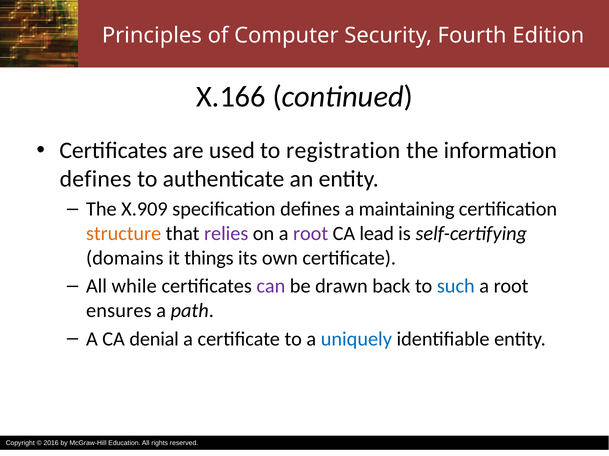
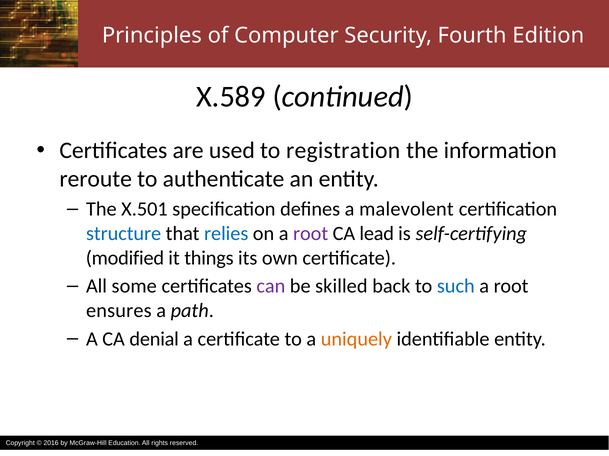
X.166: X.166 -> X.589 (231, 97)
defines: defines -> reroute (96, 179)
X.909: X.909 -> X.501 (144, 210)
maintaining: maintaining -> malevolent (406, 210)
structure colour: orange -> blue (124, 234)
relies colour: purple -> blue (226, 234)
domains: domains -> modified (125, 258)
while: while -> some (134, 287)
drawn: drawn -> skilled (341, 287)
uniquely colour: blue -> orange (356, 339)
